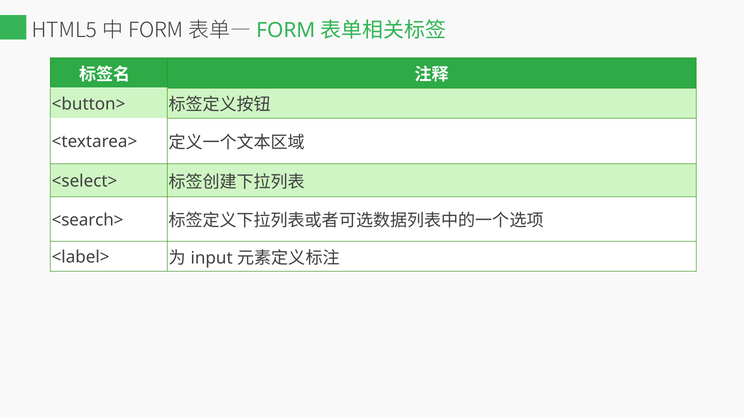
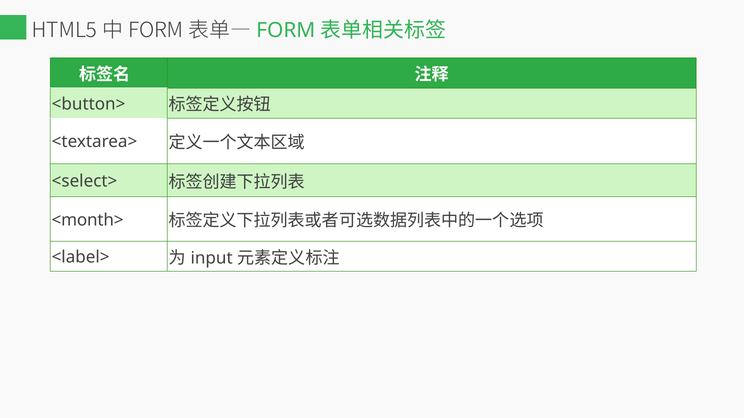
<search>: <search> -> <month> (88, 220)
